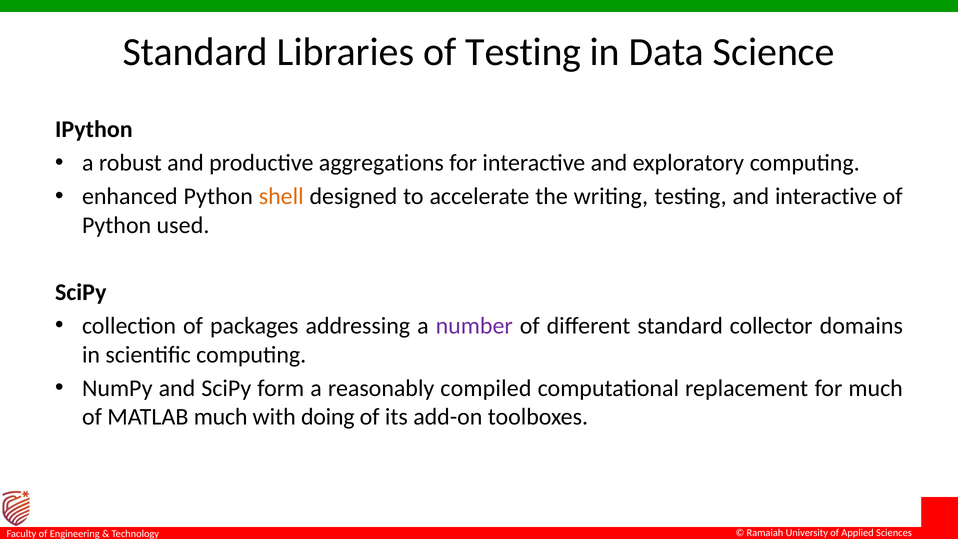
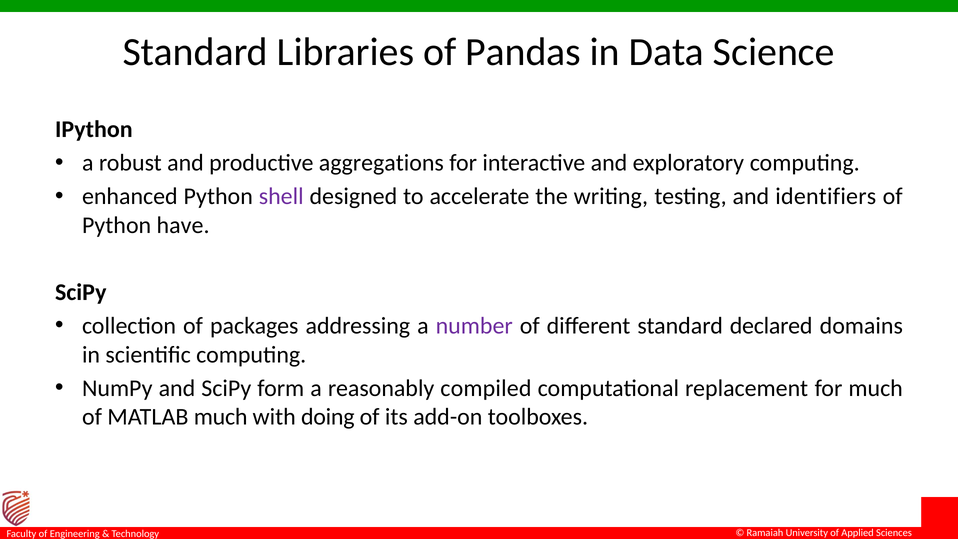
of Testing: Testing -> Pandas (523, 52)
shell colour: orange -> purple (281, 196)
and interactive: interactive -> identifiers (826, 196)
used: used -> have (183, 225)
collector: collector -> declared (771, 326)
